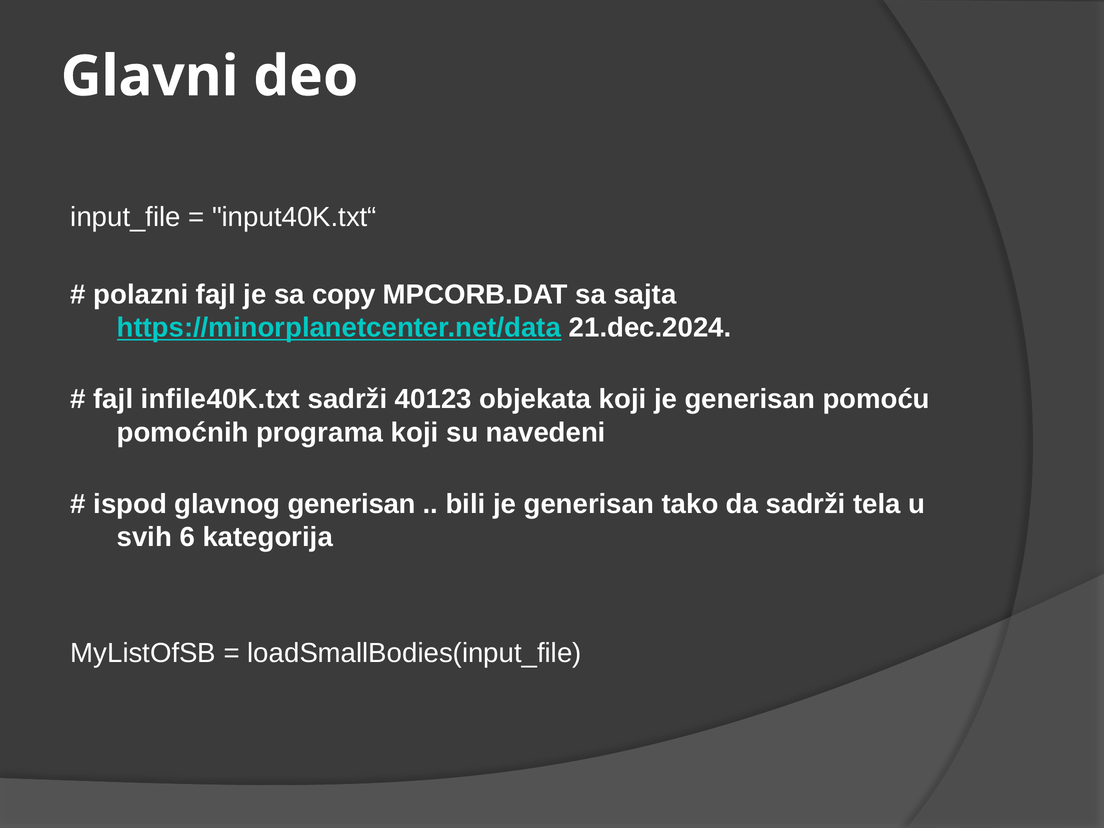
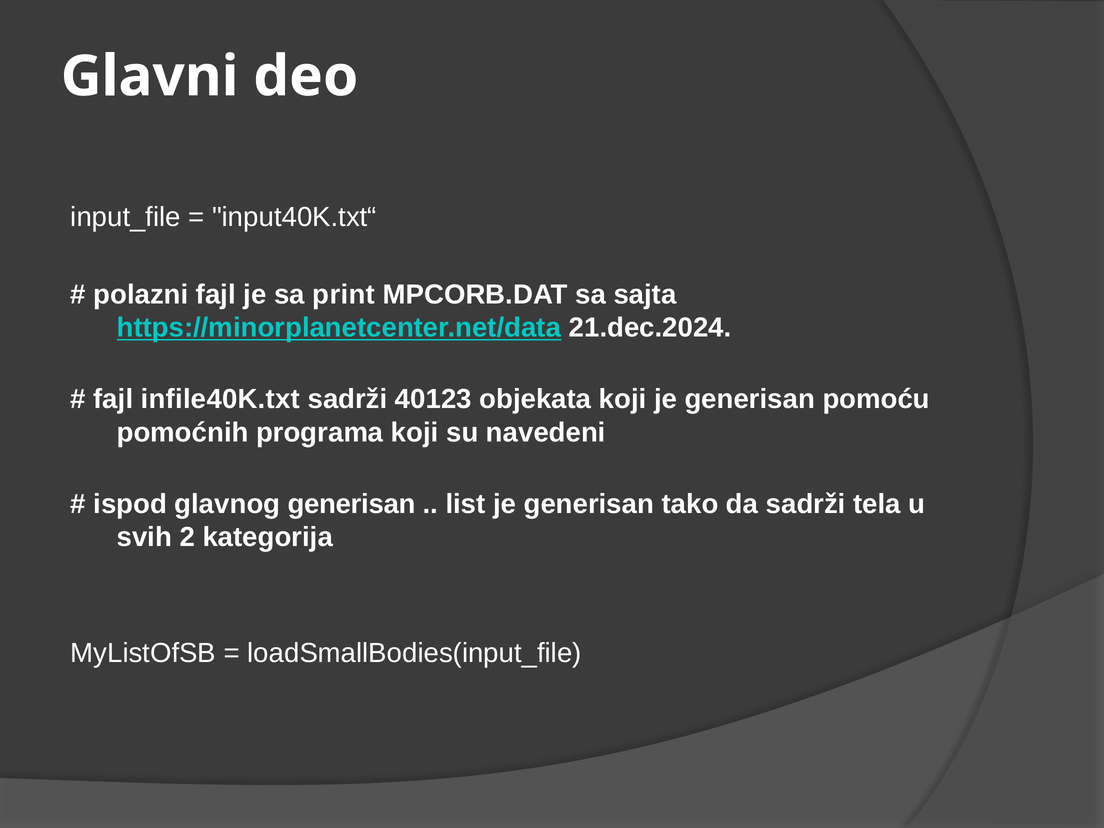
copy: copy -> print (344, 294)
bili: bili -> list (465, 504)
6: 6 -> 2 (187, 537)
